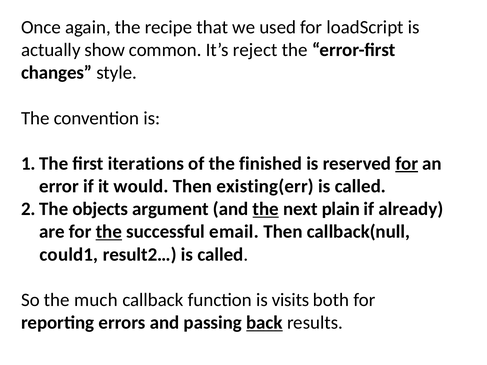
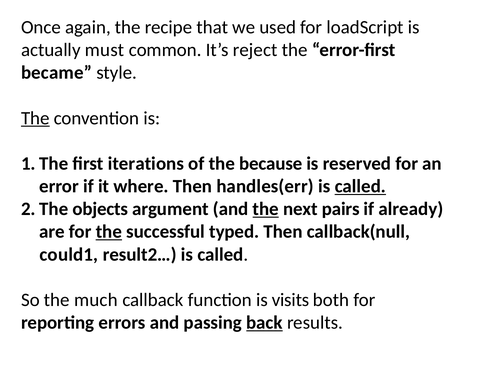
show: show -> must (105, 50)
changes: changes -> became (56, 73)
The underline: none -> present (35, 118)
finished: finished -> because (271, 164)
for underline: present -> none (407, 164)
would: would -> where (141, 186)
existing(err: existing(err -> handles(err (265, 186)
called underline: none -> present (360, 186)
plain: plain -> pairs (341, 209)
email: email -> typed (234, 232)
